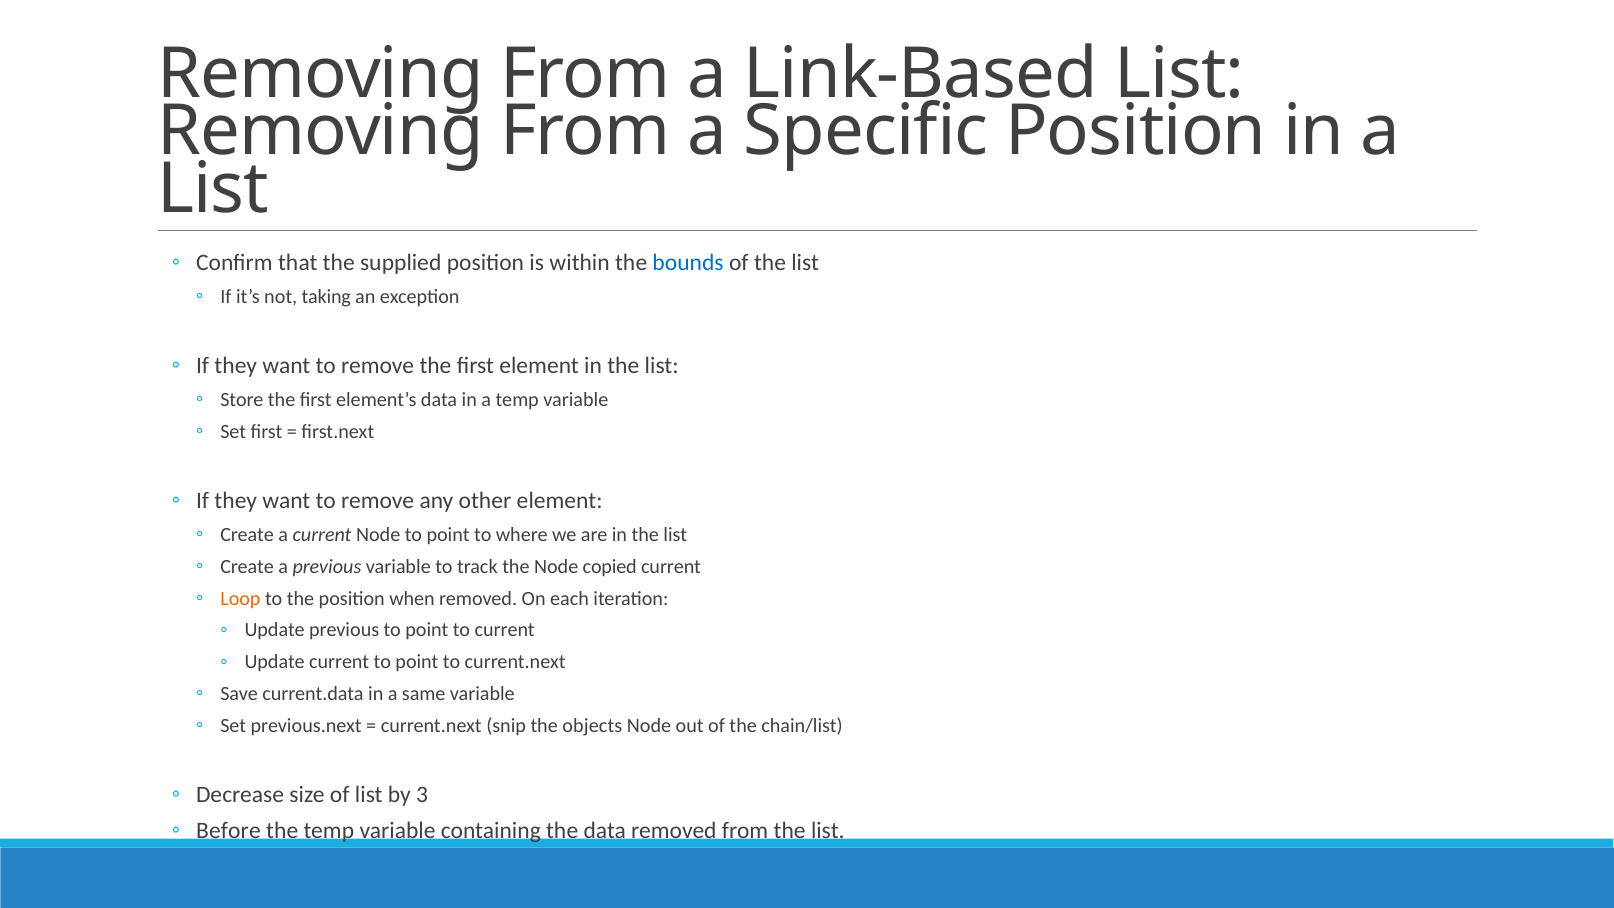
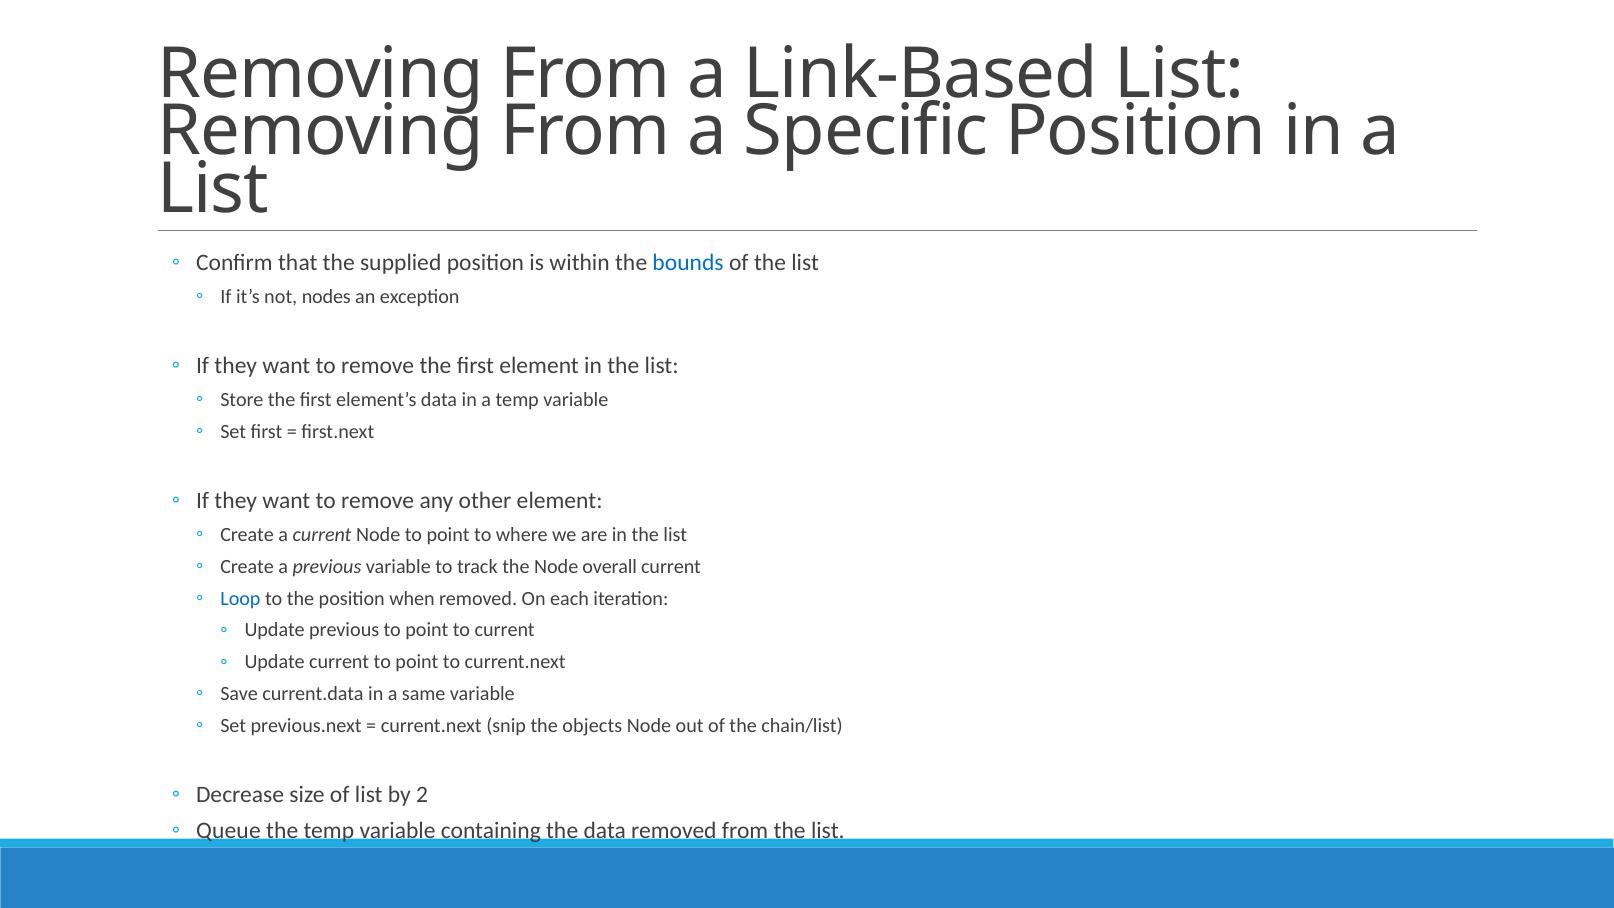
taking: taking -> nodes (326, 297)
copied: copied -> overall (610, 566)
Loop colour: orange -> blue (240, 598)
3: 3 -> 2 (422, 795)
Before: Before -> Queue (228, 831)
